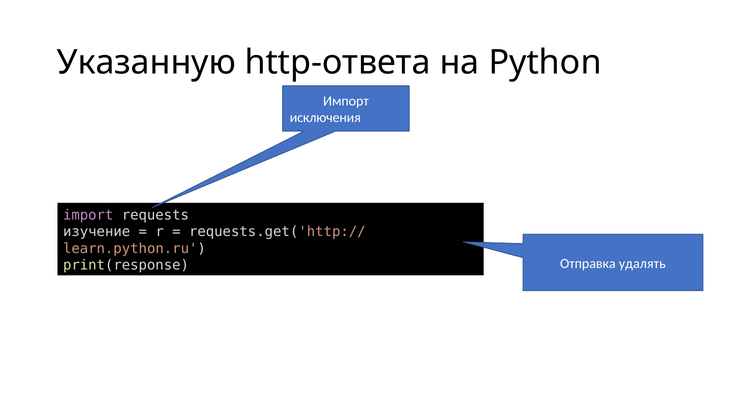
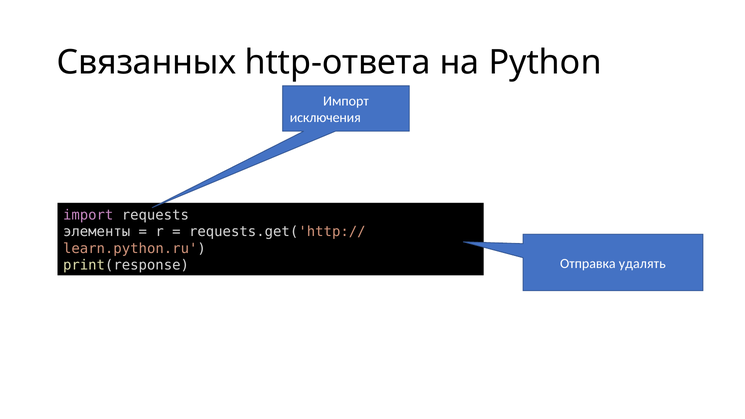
Указанную: Указанную -> Связанных (146, 63)
изучение: изучение -> элементы (97, 232)
